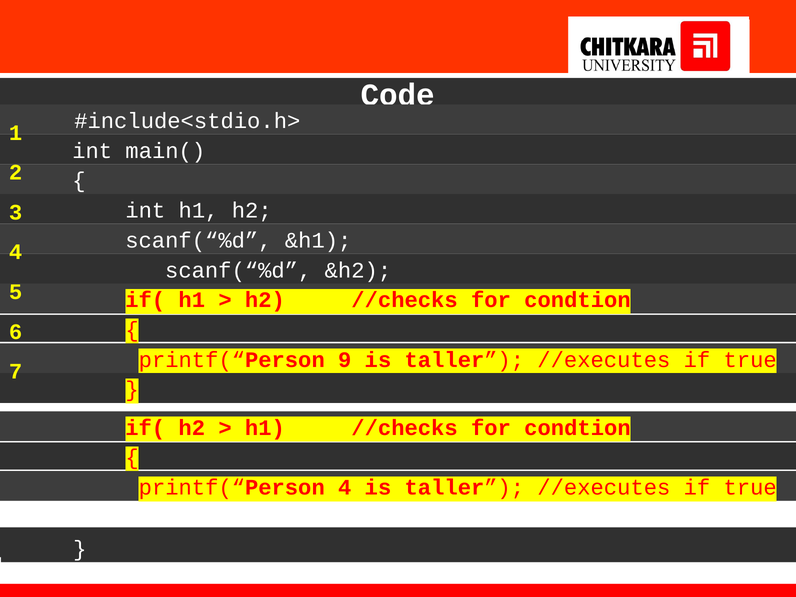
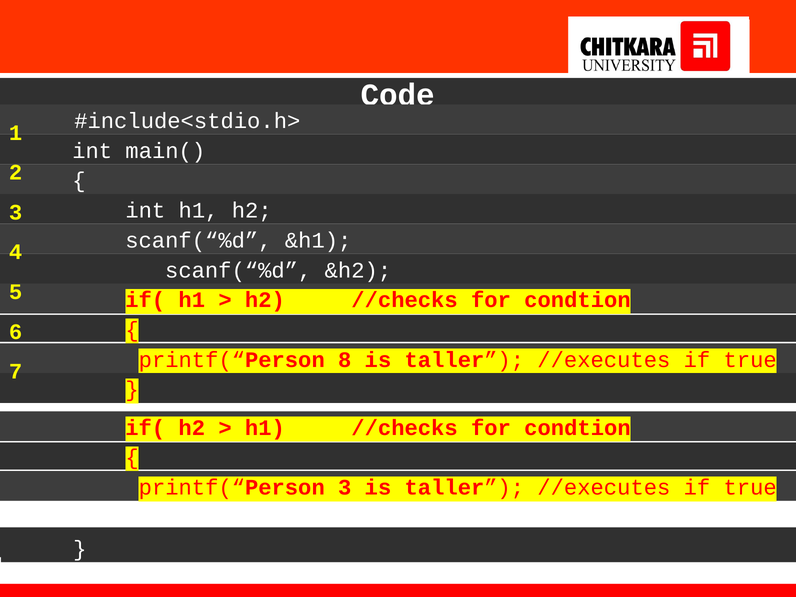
9: 9 -> 8 (345, 360)
printf(“Person 4: 4 -> 3 (345, 487)
